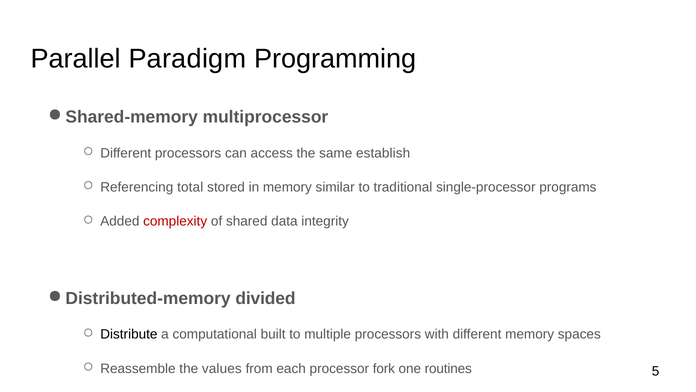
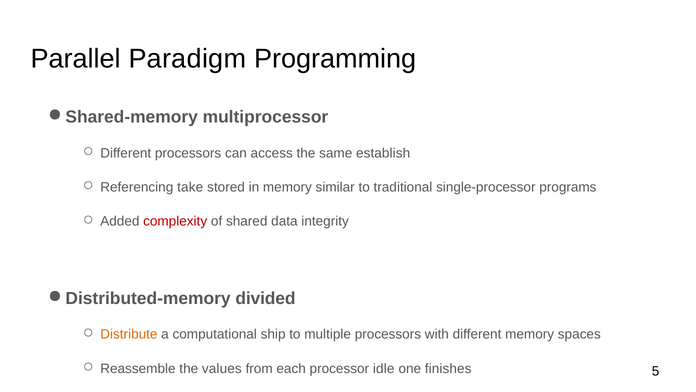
total: total -> take (190, 187)
Distribute colour: black -> orange (129, 334)
built: built -> ship (273, 334)
fork: fork -> idle (384, 368)
routines: routines -> finishes (448, 368)
